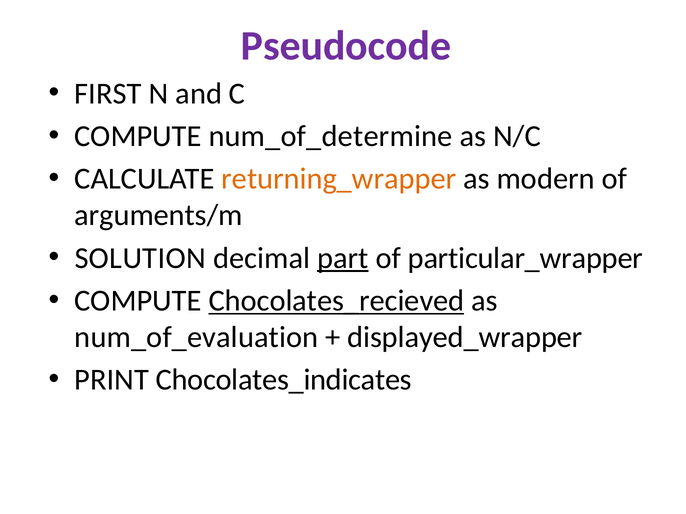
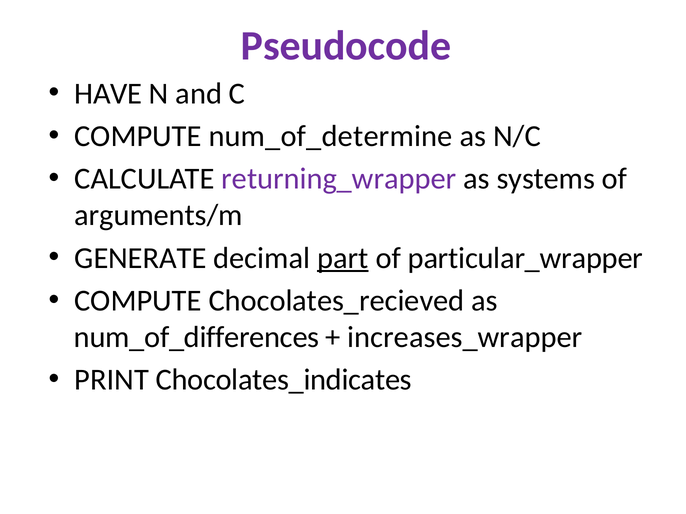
FIRST: FIRST -> HAVE (108, 94)
returning_wrapper colour: orange -> purple (339, 179)
modern: modern -> systems (546, 179)
SOLUTION: SOLUTION -> GENERATE (140, 258)
Chocolates_recieved underline: present -> none (336, 301)
num_of_evaluation: num_of_evaluation -> num_of_differences (197, 338)
displayed_wrapper: displayed_wrapper -> increases_wrapper (465, 338)
